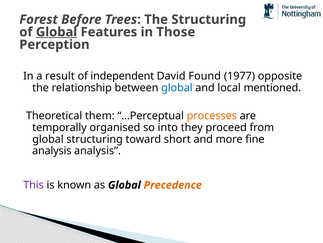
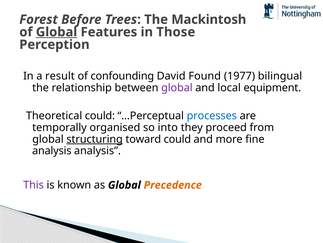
The Structuring: Structuring -> Mackintosh (209, 19)
independent: independent -> confounding (122, 76)
opposite: opposite -> bilingual (280, 76)
global colour: blue -> purple (177, 87)
mentioned: mentioned -> equipment (272, 87)
Theoretical them: them -> could (100, 116)
processes colour: orange -> blue (212, 116)
structuring underline: none -> present (95, 139)
toward short: short -> could (177, 139)
